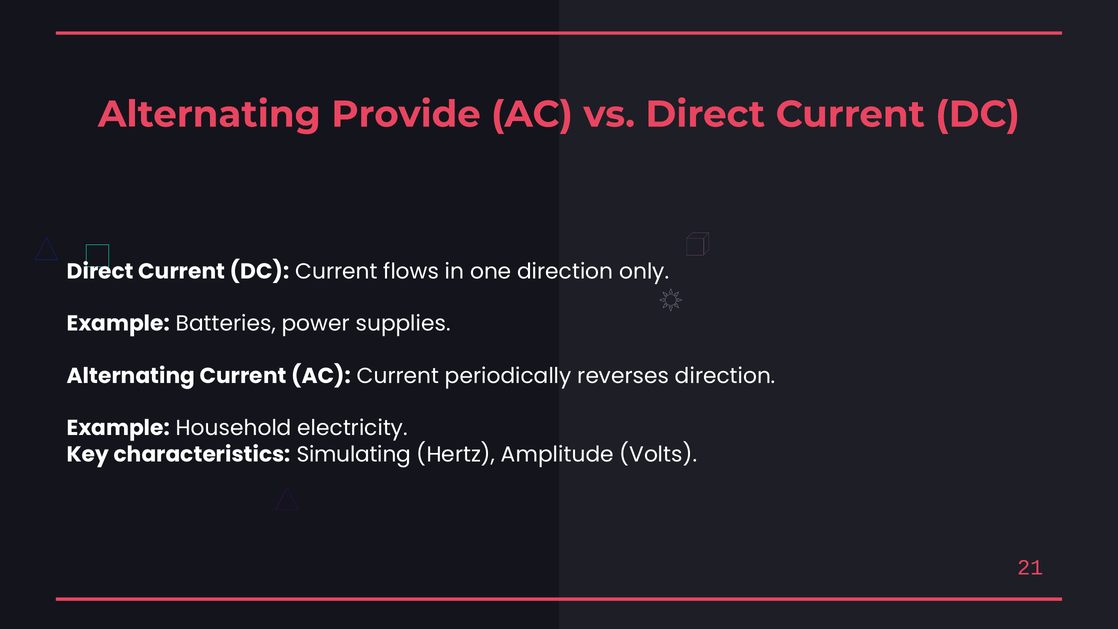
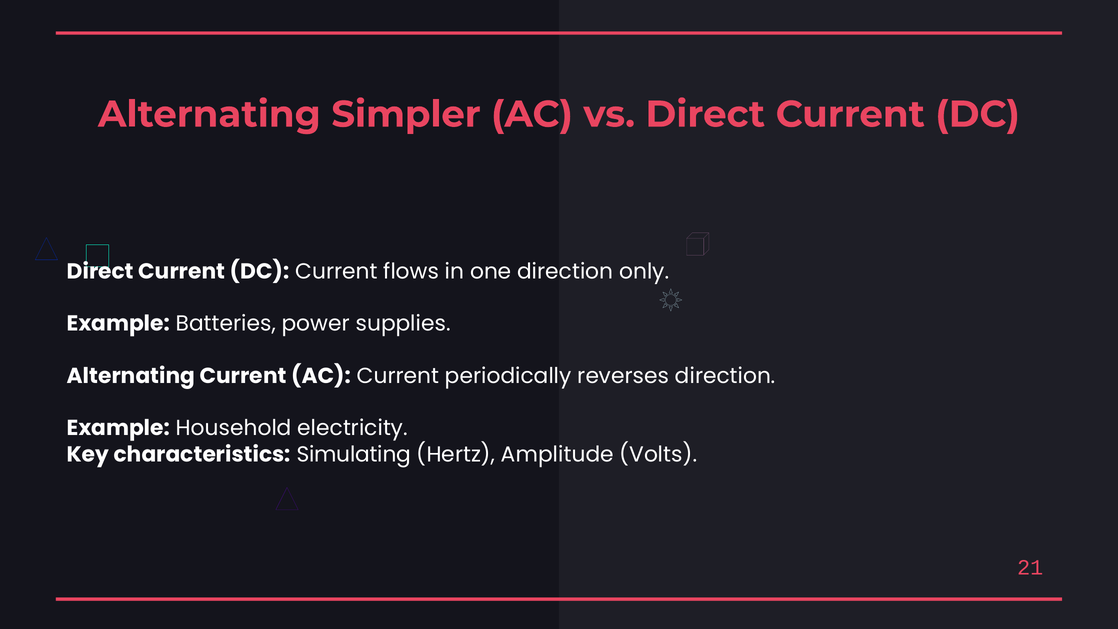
Provide: Provide -> Simpler (406, 114)
